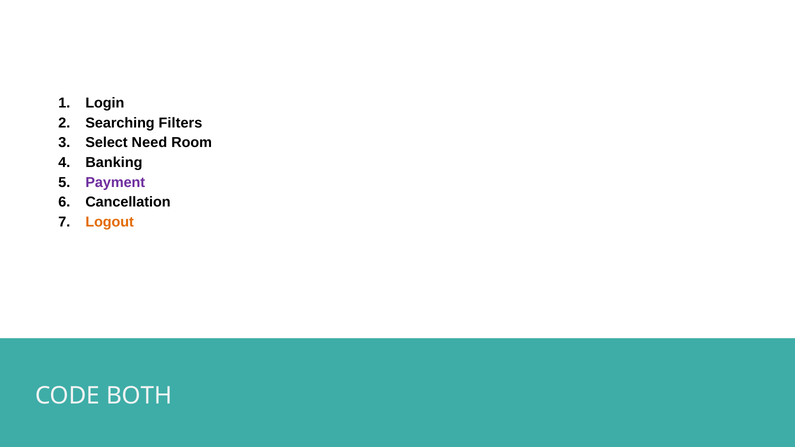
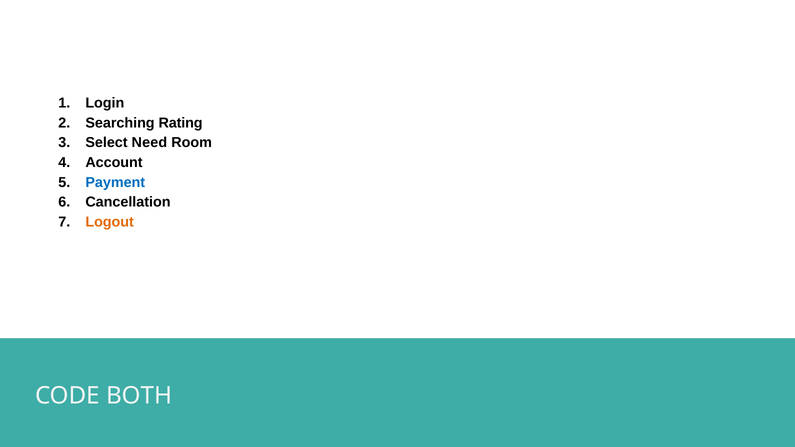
Filters: Filters -> Rating (181, 123)
Banking: Banking -> Account (114, 163)
Payment colour: purple -> blue (115, 182)
